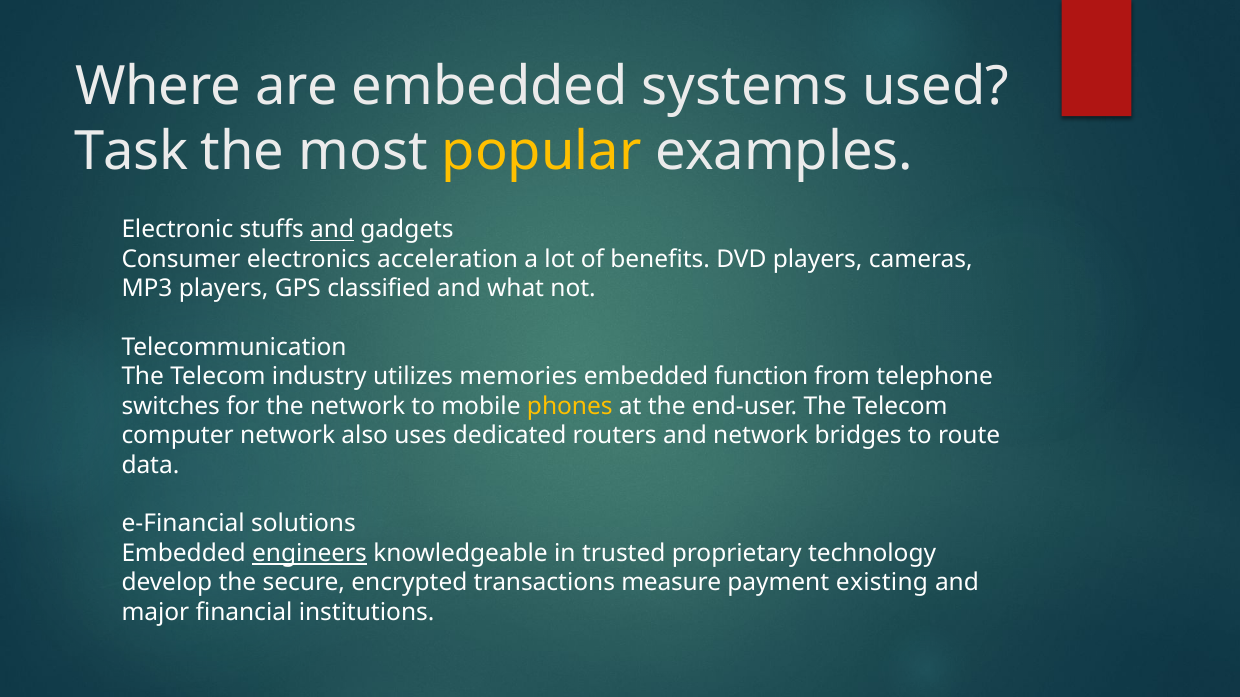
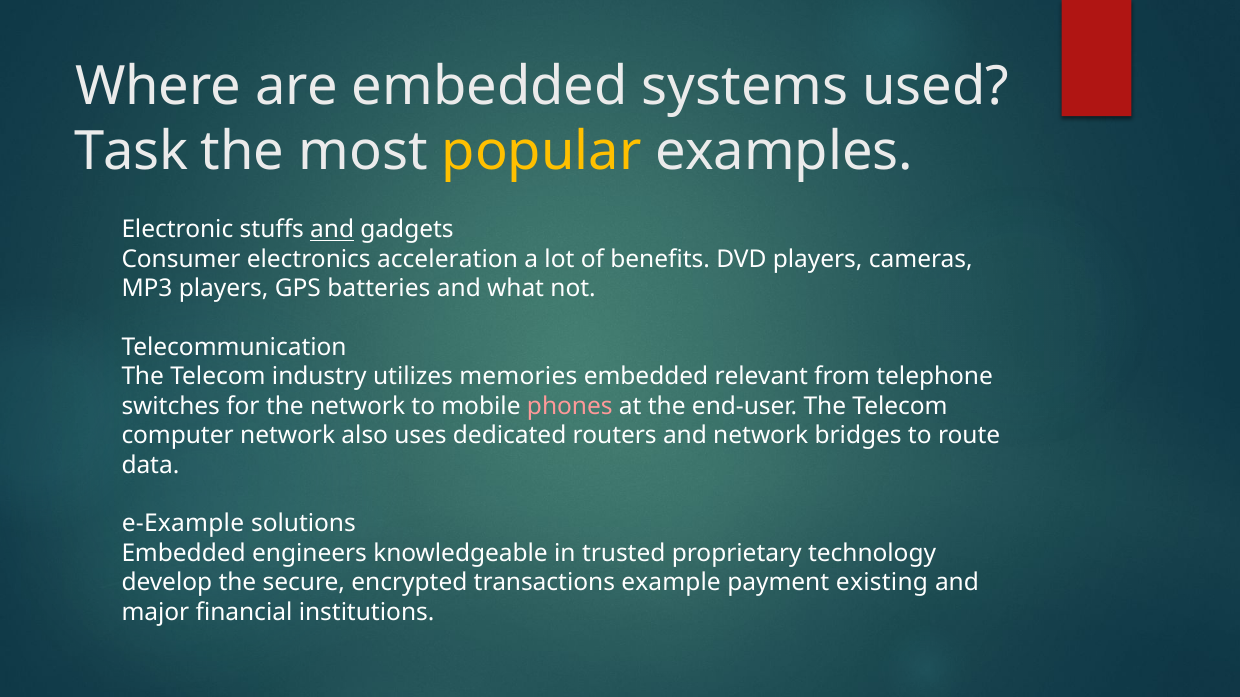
classified: classified -> batteries (379, 289)
function: function -> relevant (761, 377)
phones colour: yellow -> pink (570, 407)
e-Financial: e-Financial -> e-Example (183, 524)
engineers underline: present -> none (310, 554)
measure: measure -> example (671, 583)
